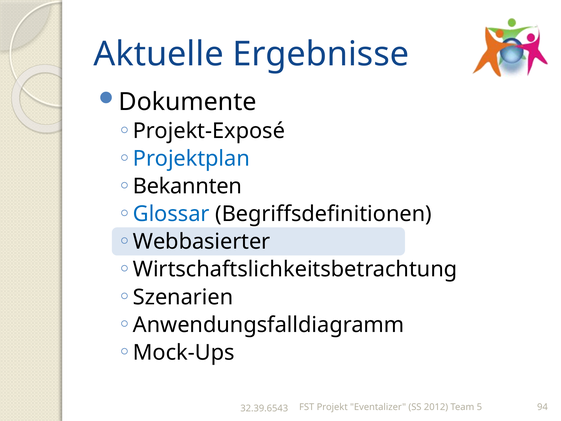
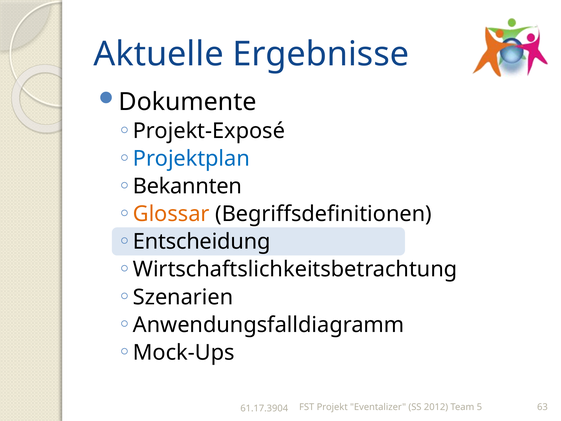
Glossar colour: blue -> orange (171, 214)
Webbasierter: Webbasierter -> Entscheidung (202, 242)
94: 94 -> 63 (542, 407)
32.39.6543: 32.39.6543 -> 61.17.3904 (264, 408)
